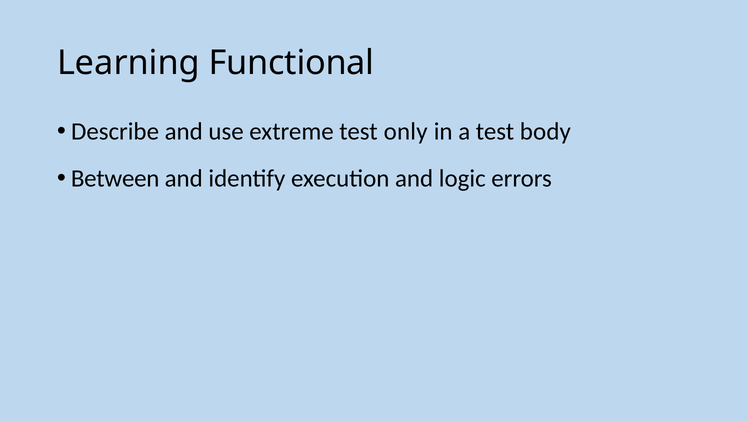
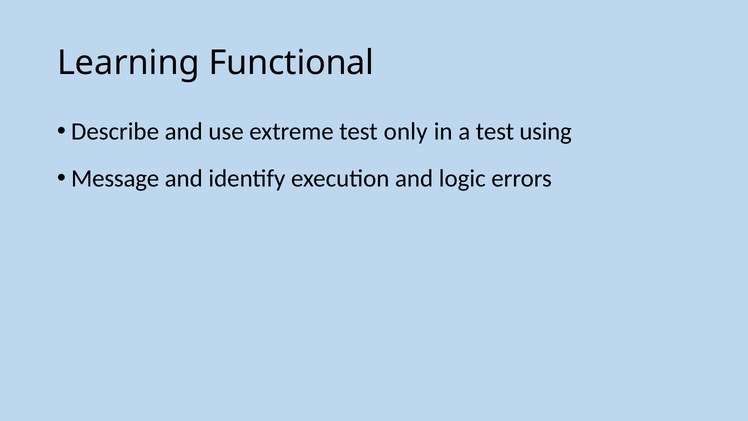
body: body -> using (546, 132)
Between: Between -> Message (115, 179)
